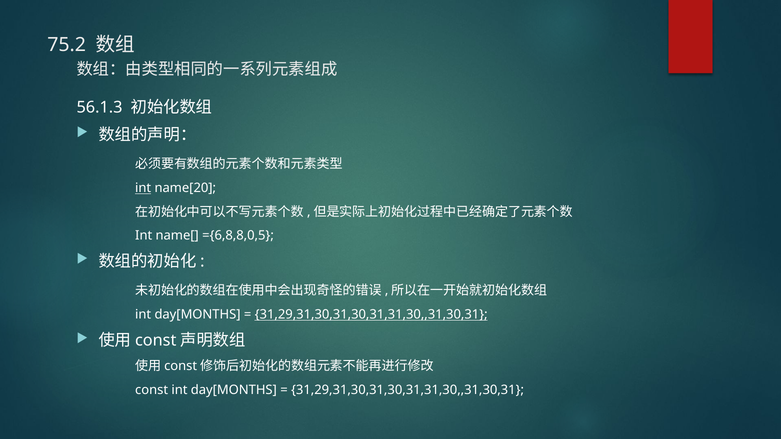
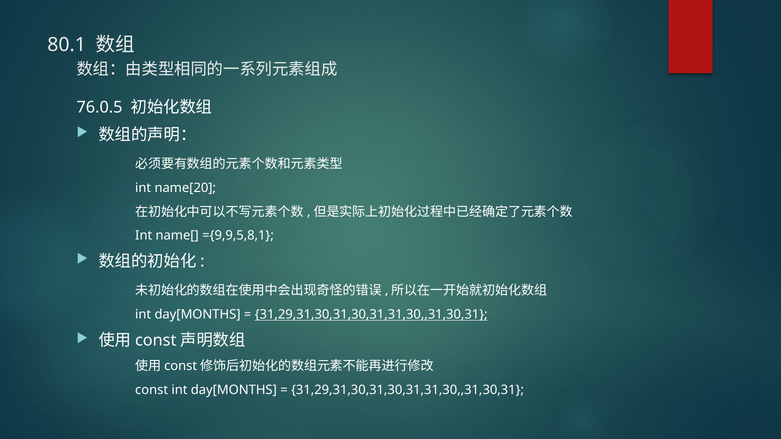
75.2: 75.2 -> 80.1 (67, 45)
56.1.3: 56.1.3 -> 76.0.5 (100, 107)
int underline: present -> none (143, 188)
={6,8,8,0,5: ={6,8,8,0,5 -> ={9,9,5,8,1 (238, 236)
